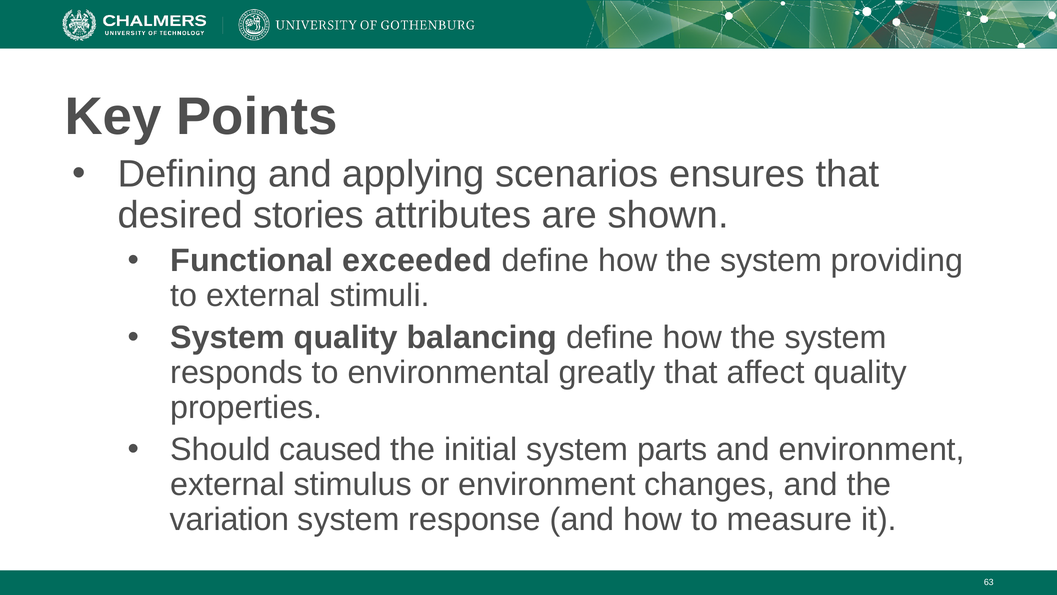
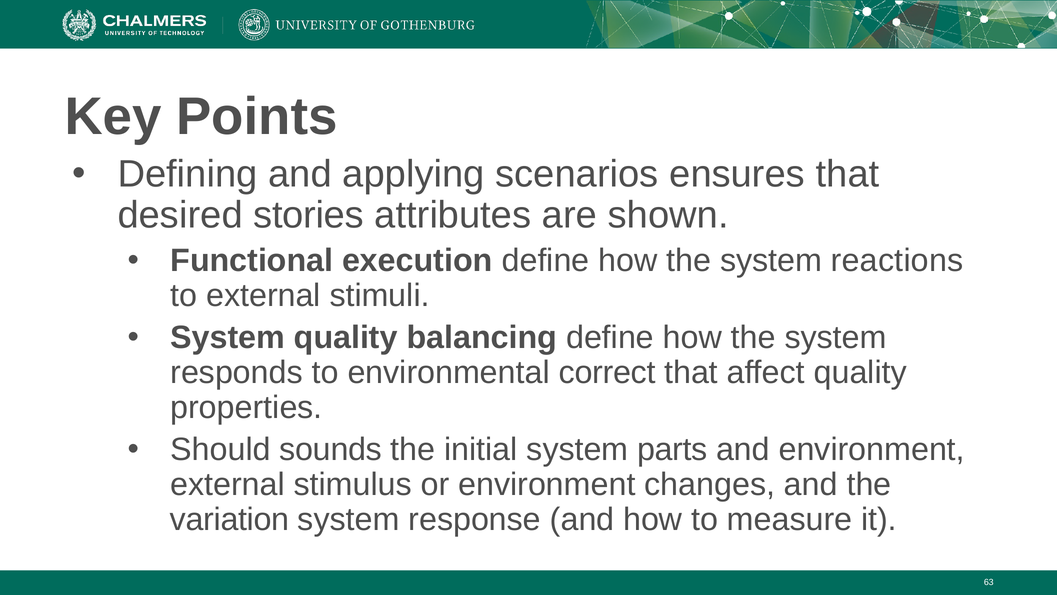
exceeded: exceeded -> execution (417, 260)
providing: providing -> reactions (897, 260)
greatly: greatly -> correct (607, 372)
caused: caused -> sounds (331, 449)
